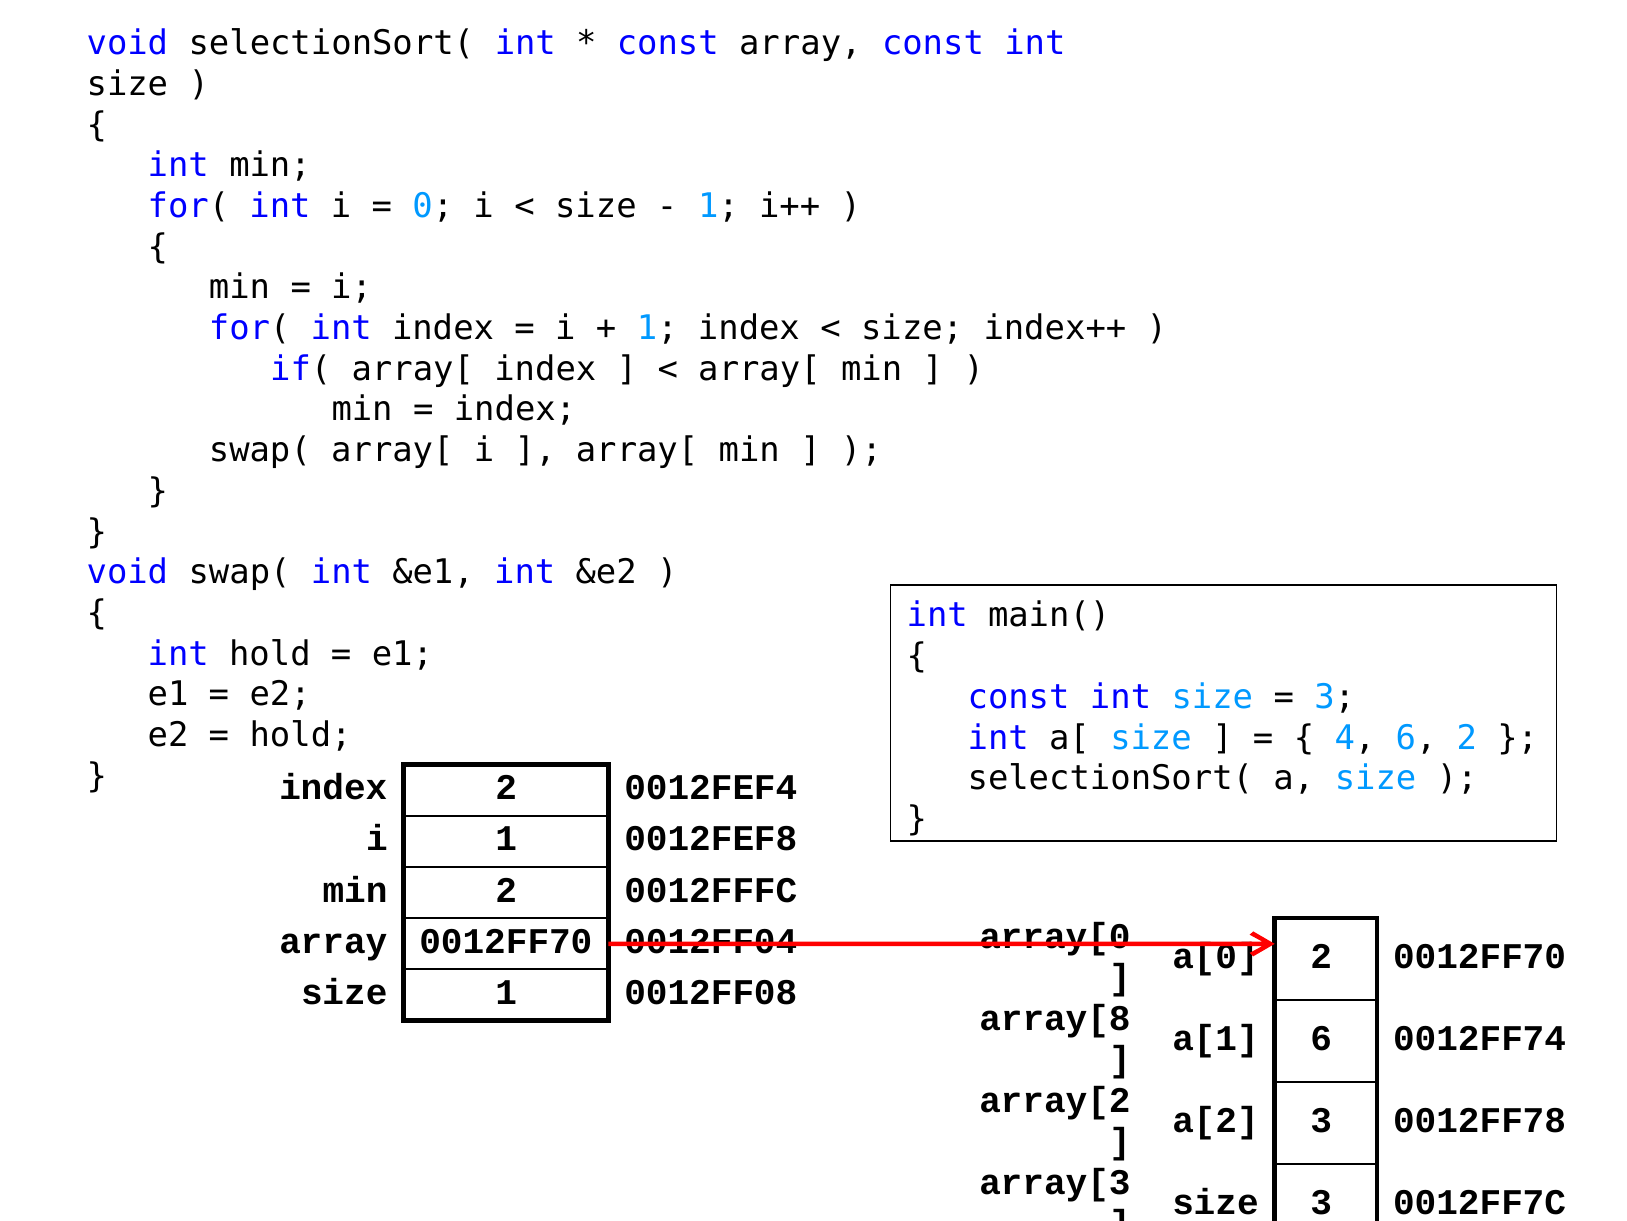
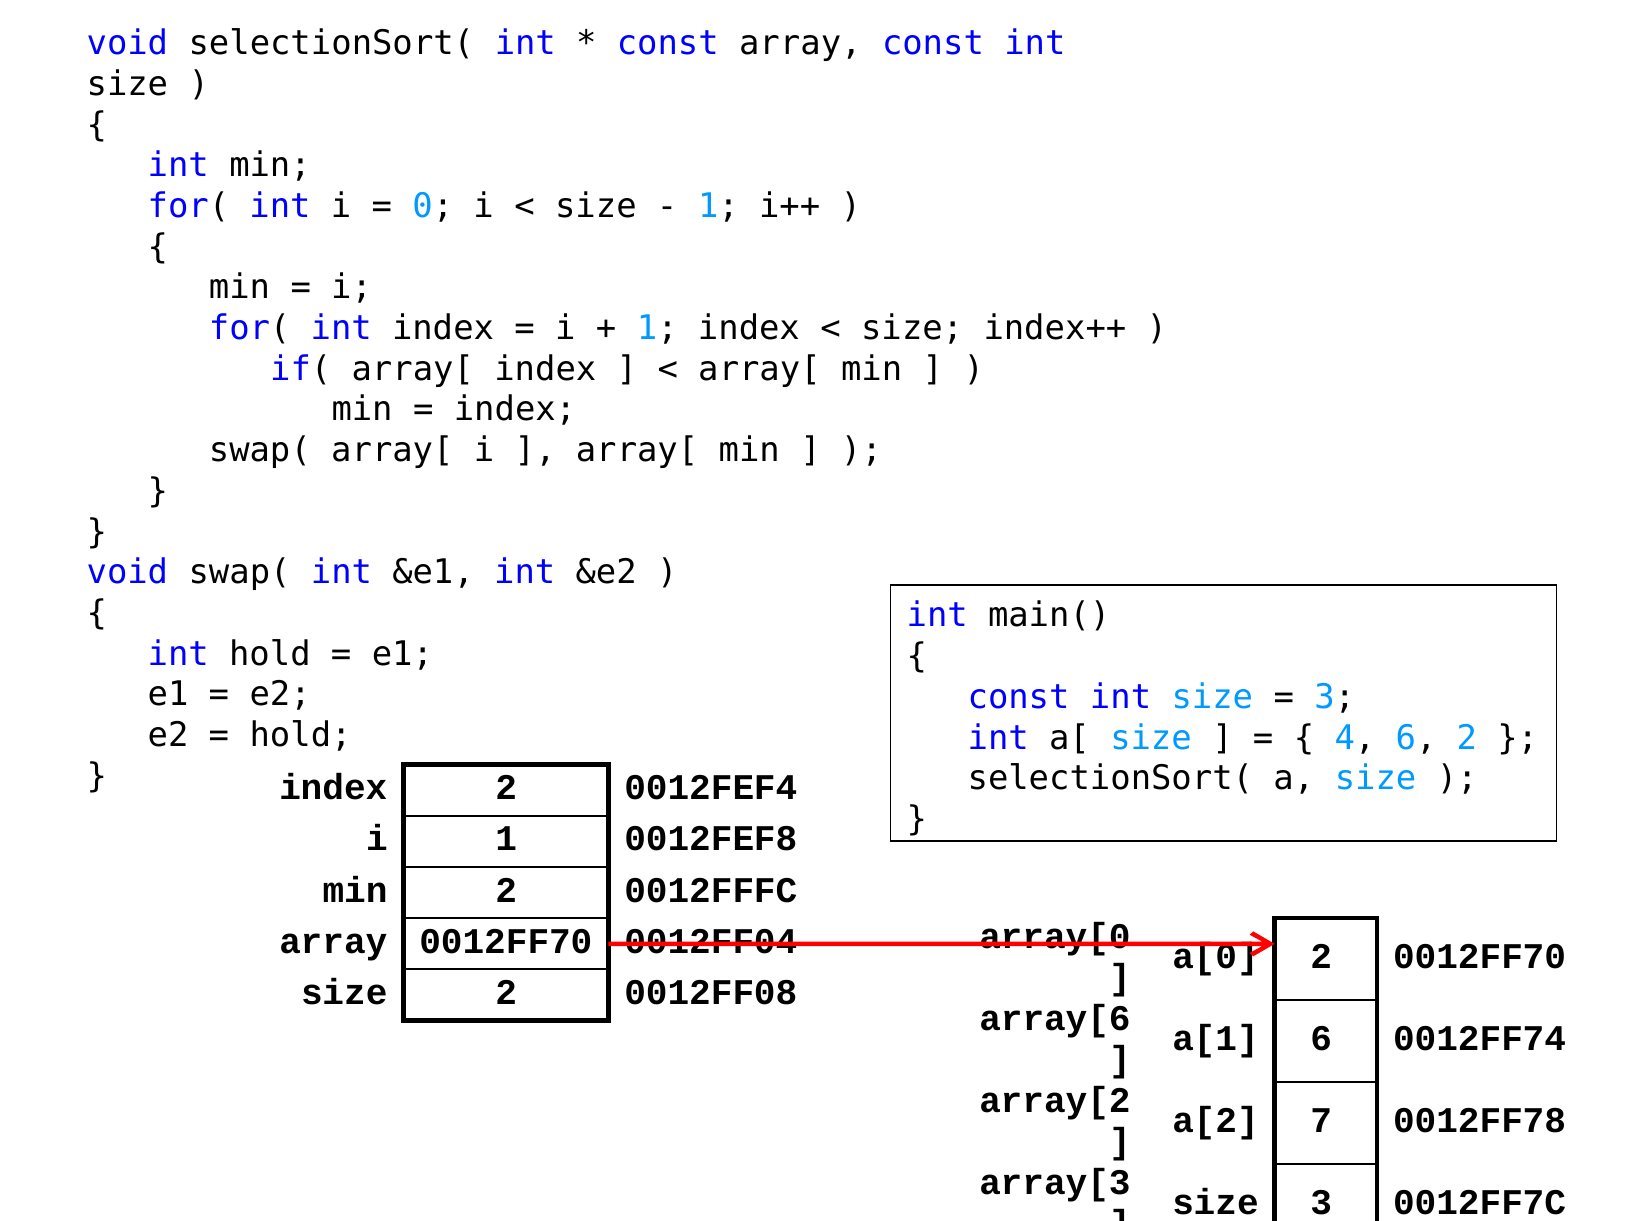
size 1: 1 -> 2 (506, 992)
array[8: array[8 -> array[6 (1055, 1018)
a[2 3: 3 -> 7 (1321, 1120)
